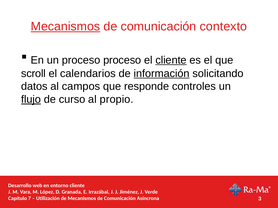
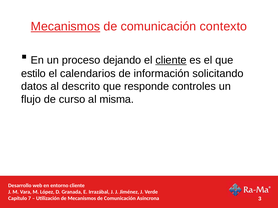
proceso proceso: proceso -> dejando (122, 60)
scroll: scroll -> estilo (33, 74)
información underline: present -> none (162, 74)
campos: campos -> descrito (81, 87)
flujo underline: present -> none (31, 100)
propio: propio -> misma (117, 100)
